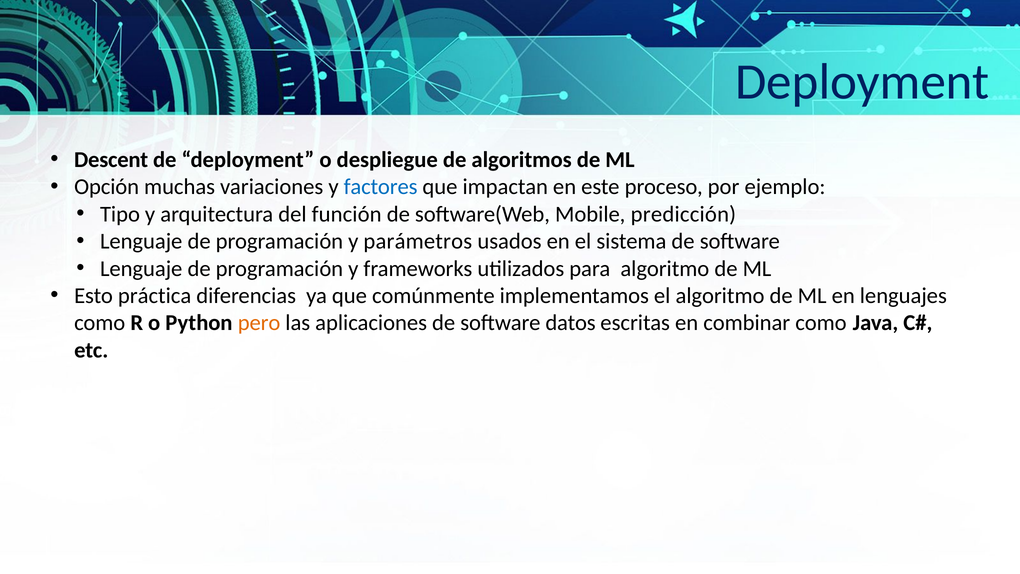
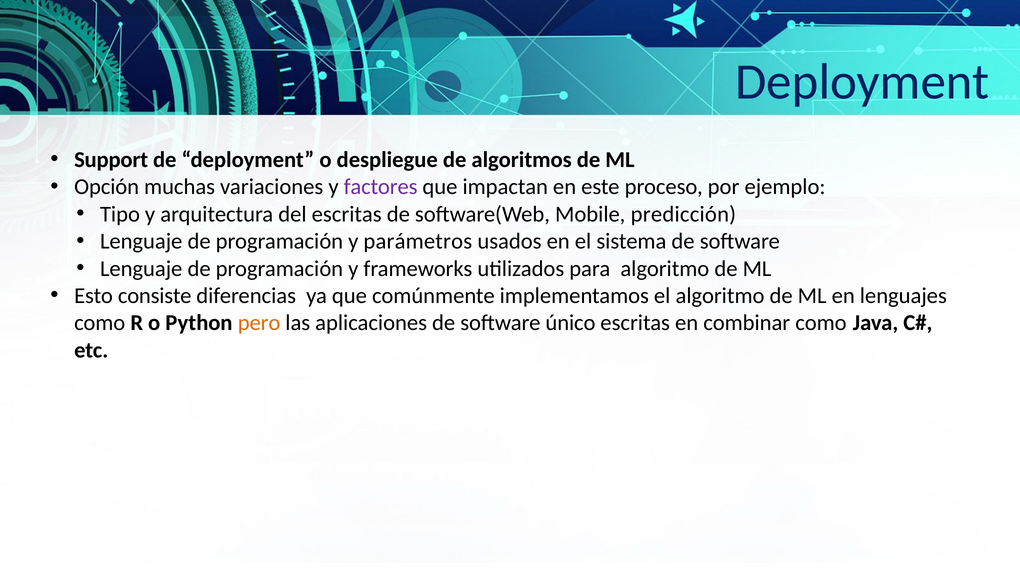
Descent: Descent -> Support (111, 160)
factores colour: blue -> purple (381, 187)
del función: función -> escritas (347, 214)
práctica: práctica -> consiste (155, 296)
datos: datos -> único (570, 323)
